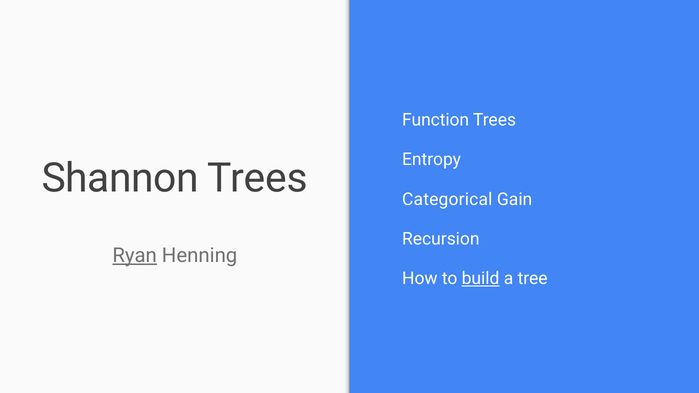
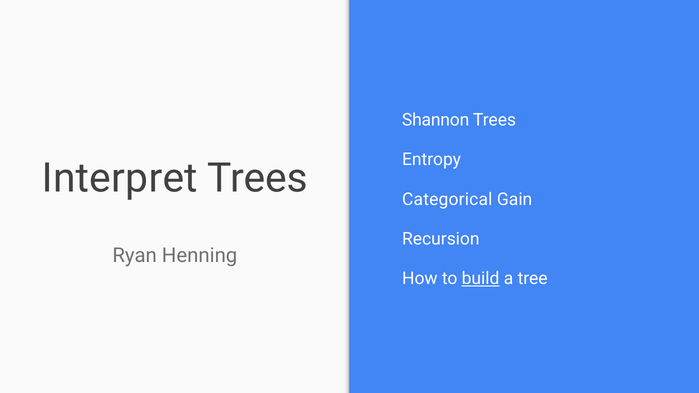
Function: Function -> Shannon (436, 120)
Shannon: Shannon -> Interpret (120, 178)
Ryan underline: present -> none (135, 256)
